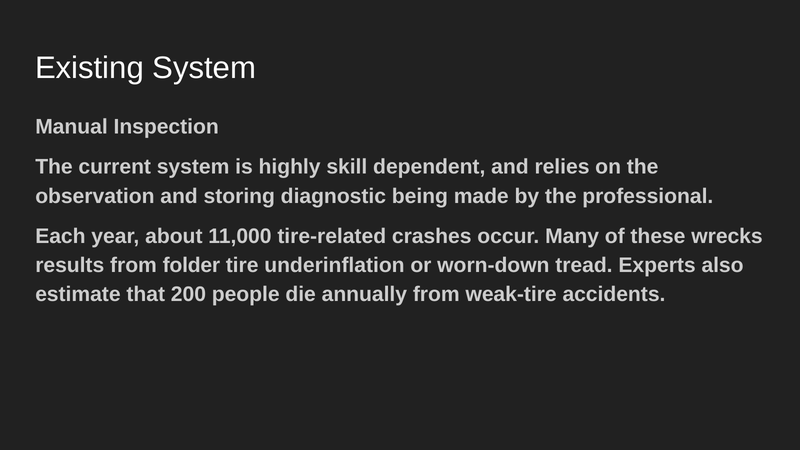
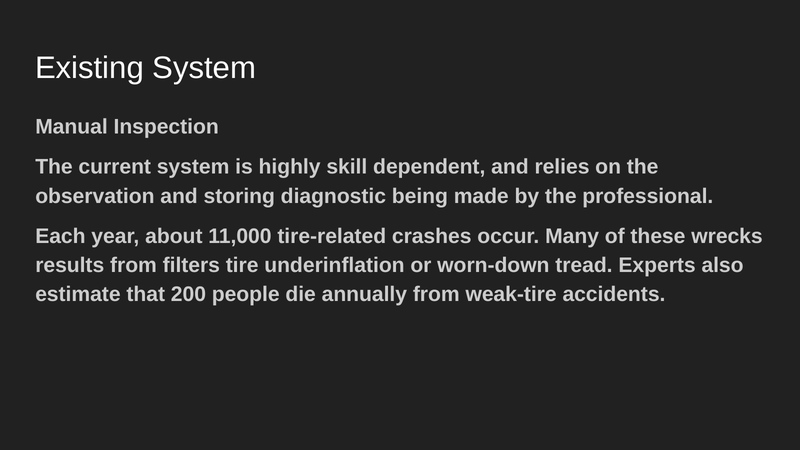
folder: folder -> filters (191, 265)
